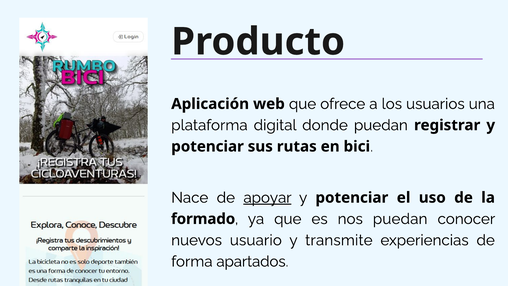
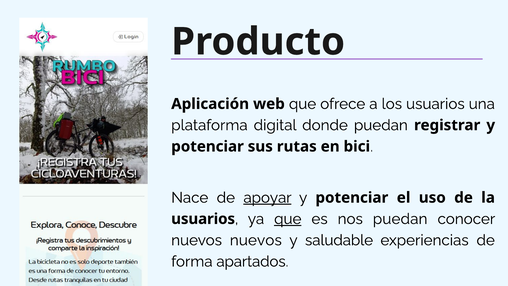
que underline: none -> present (288, 219)
formado: formado -> usuarios (203, 219)
nuevos usuario: usuario -> nuevos (256, 240)
transmite: transmite -> saludable (339, 240)
